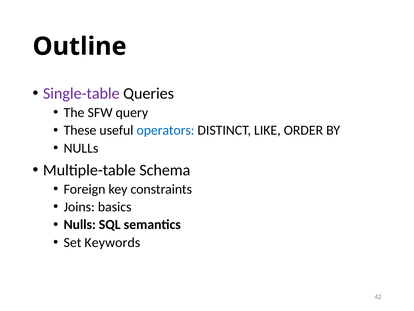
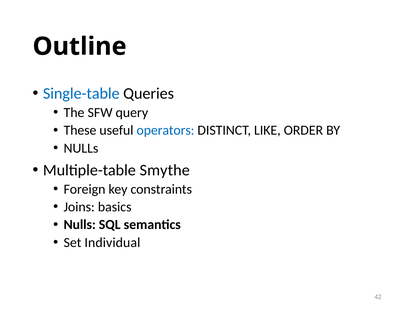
Single-table colour: purple -> blue (81, 93)
Schema: Schema -> Smythe (165, 170)
Keywords: Keywords -> Individual (112, 242)
